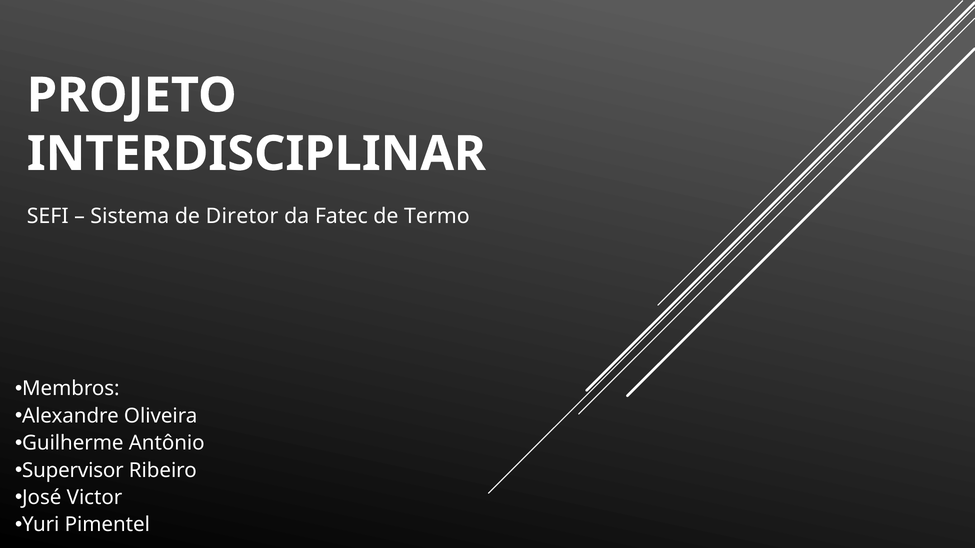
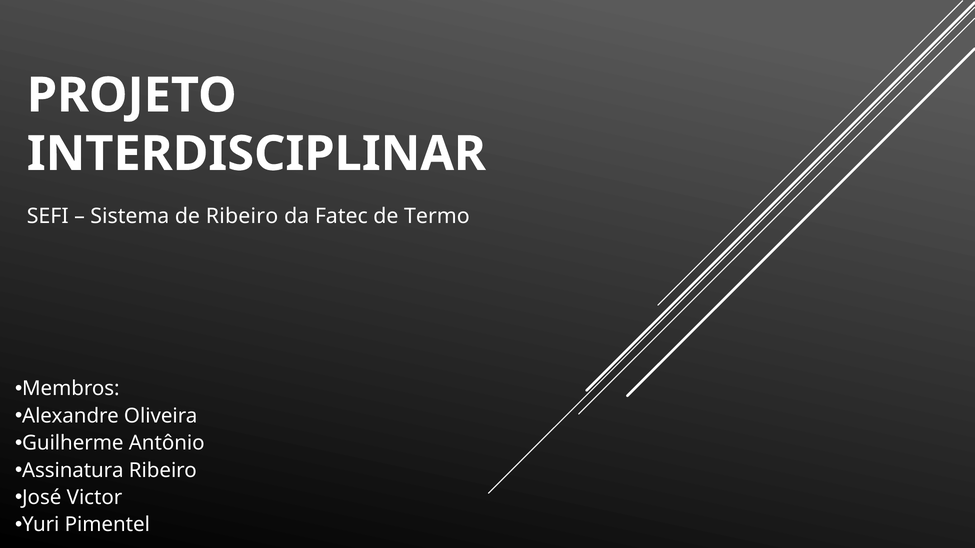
de Diretor: Diretor -> Ribeiro (242, 216)
Supervisor: Supervisor -> Assinatura (73, 471)
